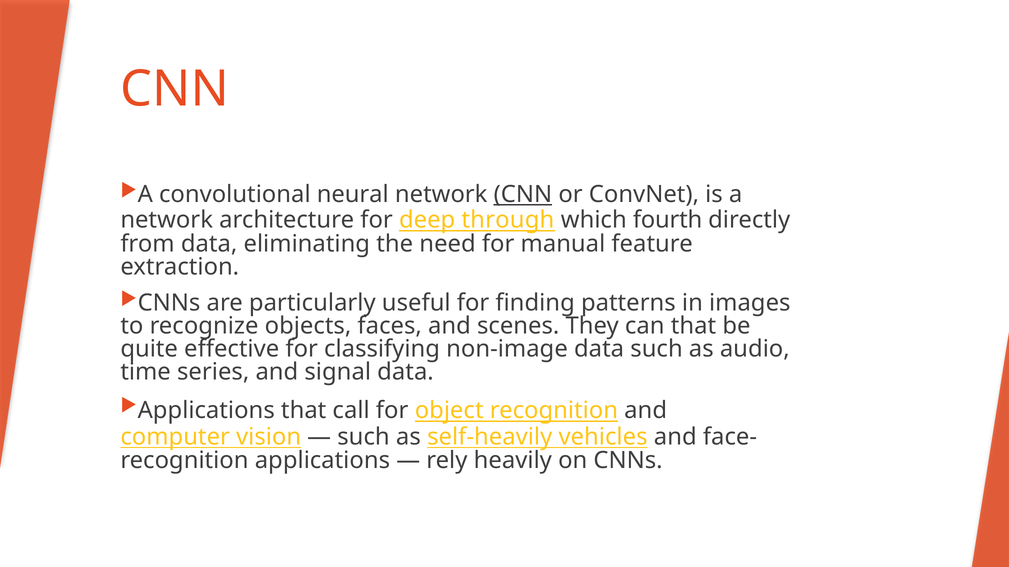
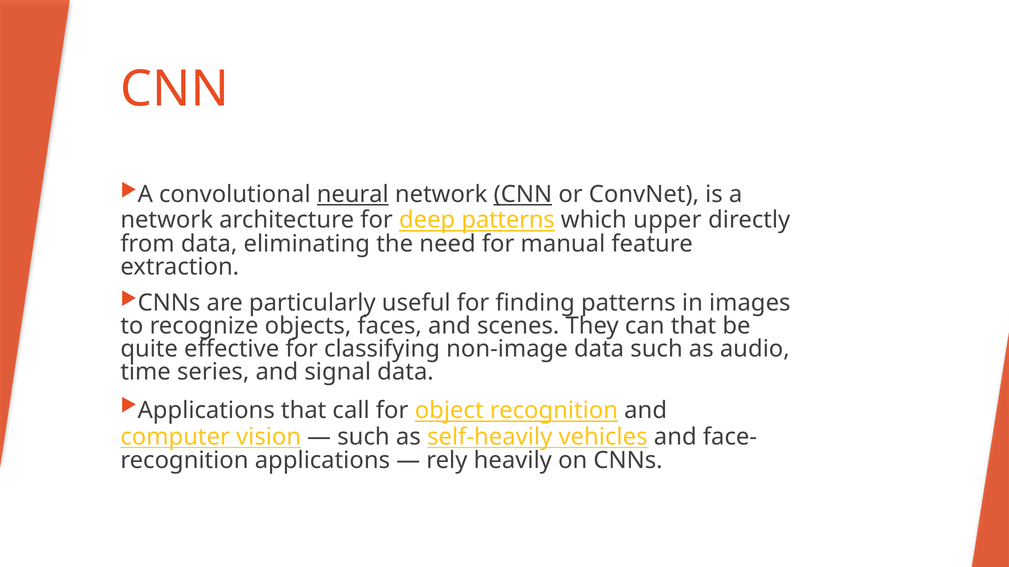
neural underline: none -> present (353, 195)
deep through: through -> patterns (508, 220)
fourth: fourth -> upper (667, 220)
